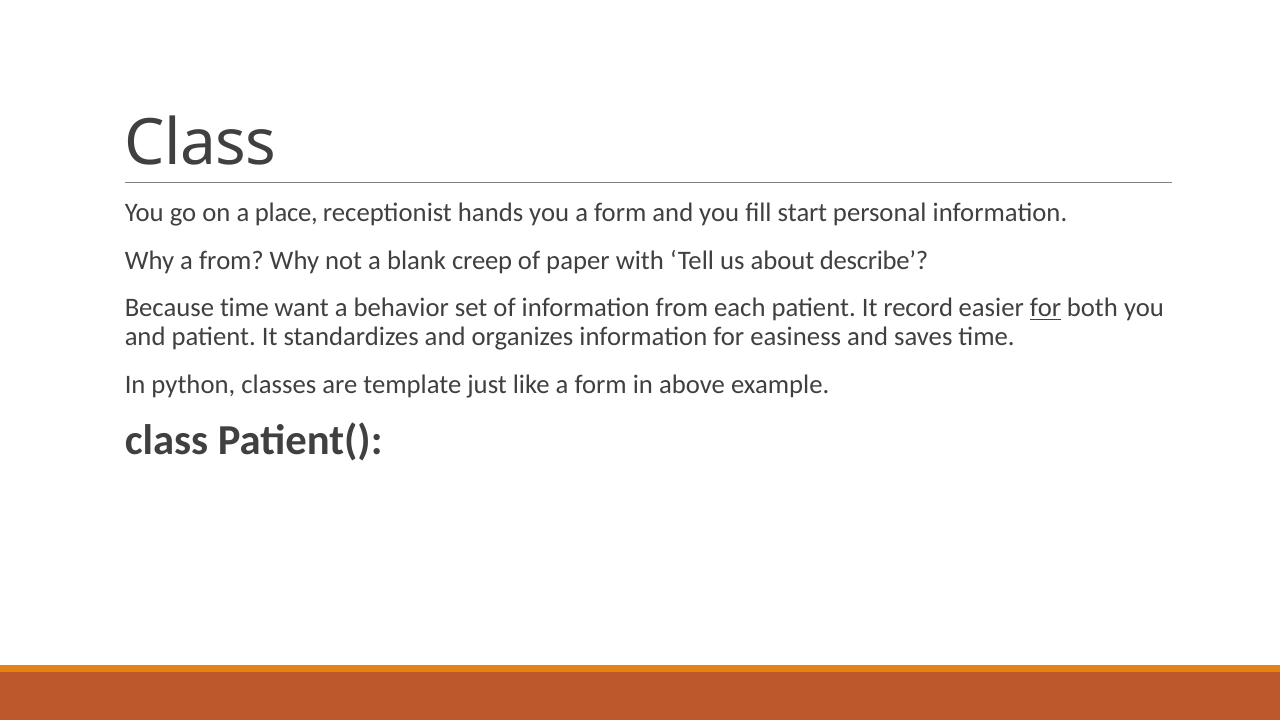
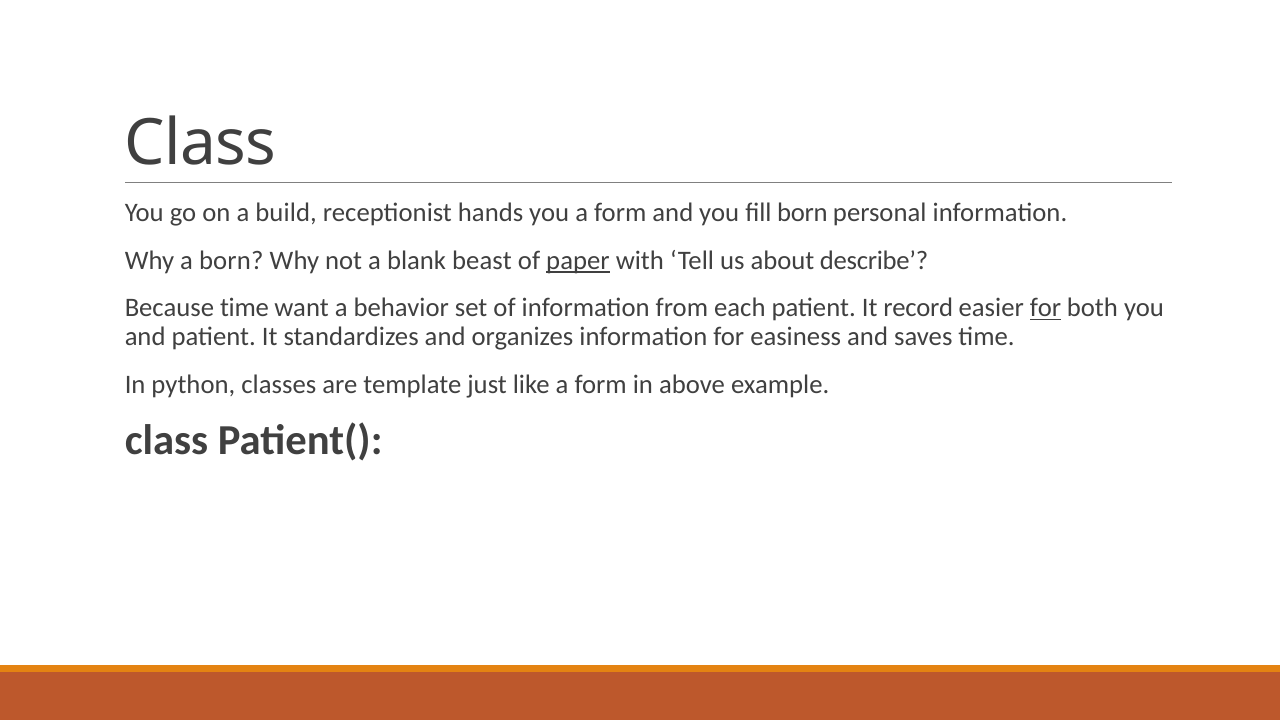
place: place -> build (286, 213)
fill start: start -> born (802, 213)
a from: from -> born (231, 260)
creep: creep -> beast (482, 260)
paper underline: none -> present (578, 260)
